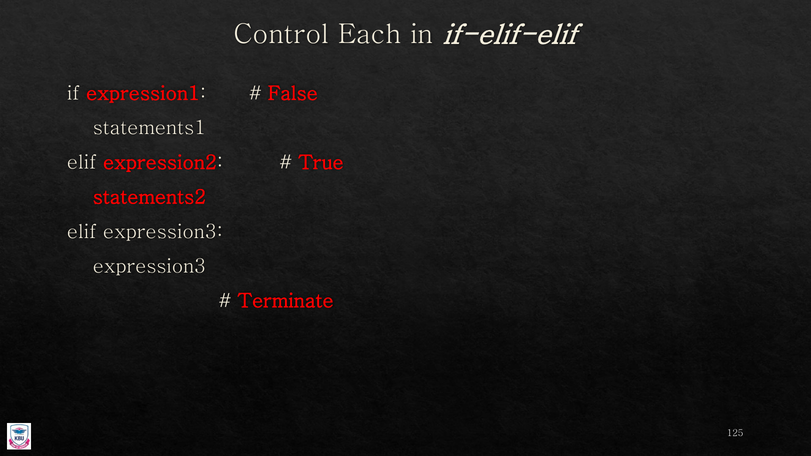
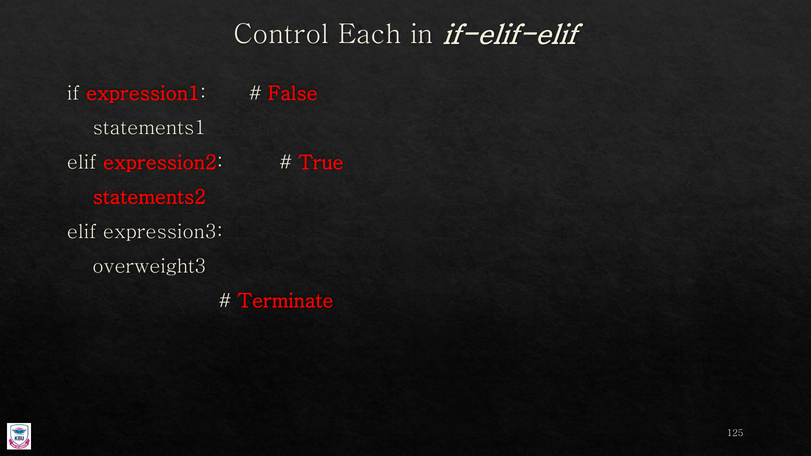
expression3: expression3 -> overweight3 (149, 266)
